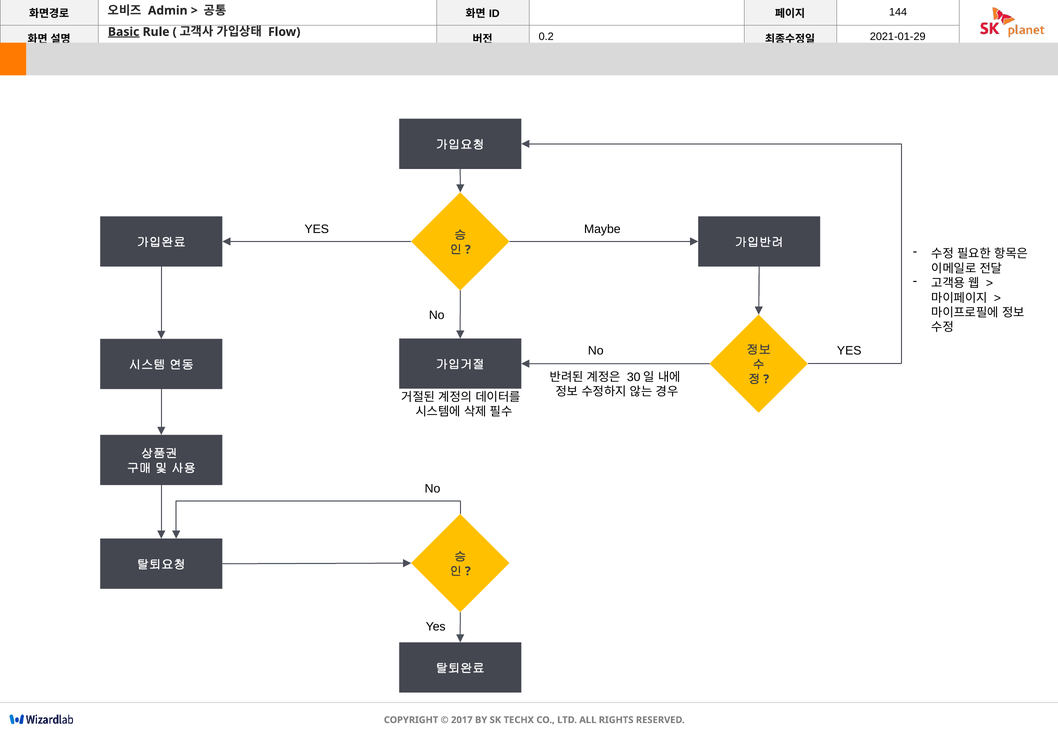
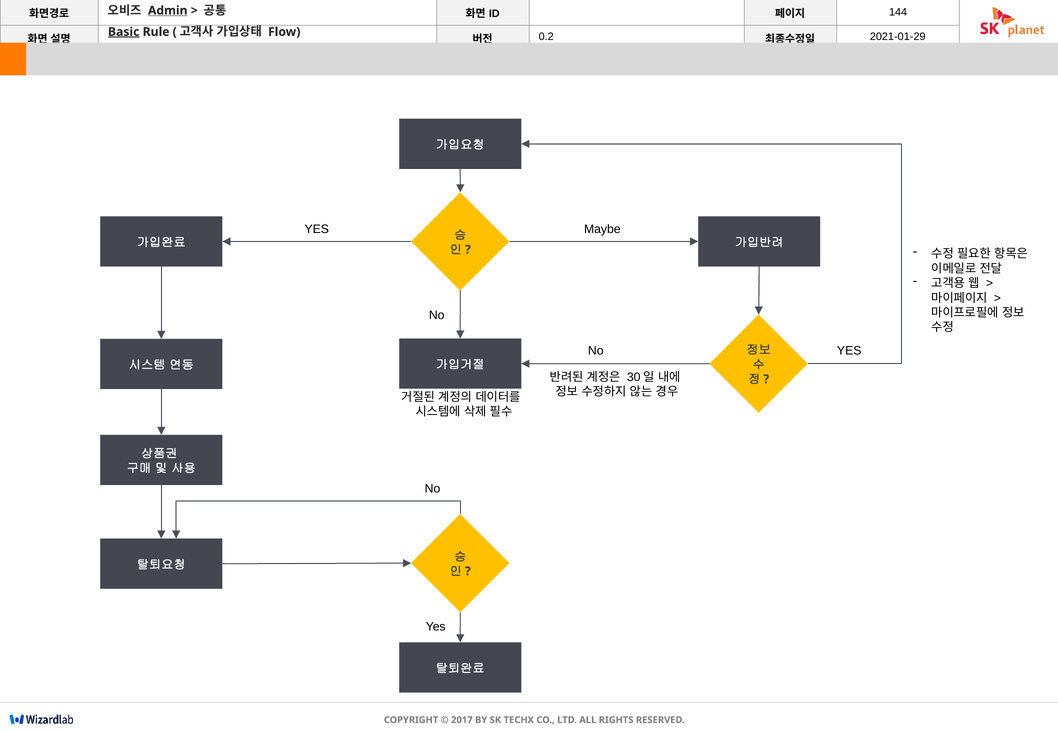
Admin underline: none -> present (168, 11)
